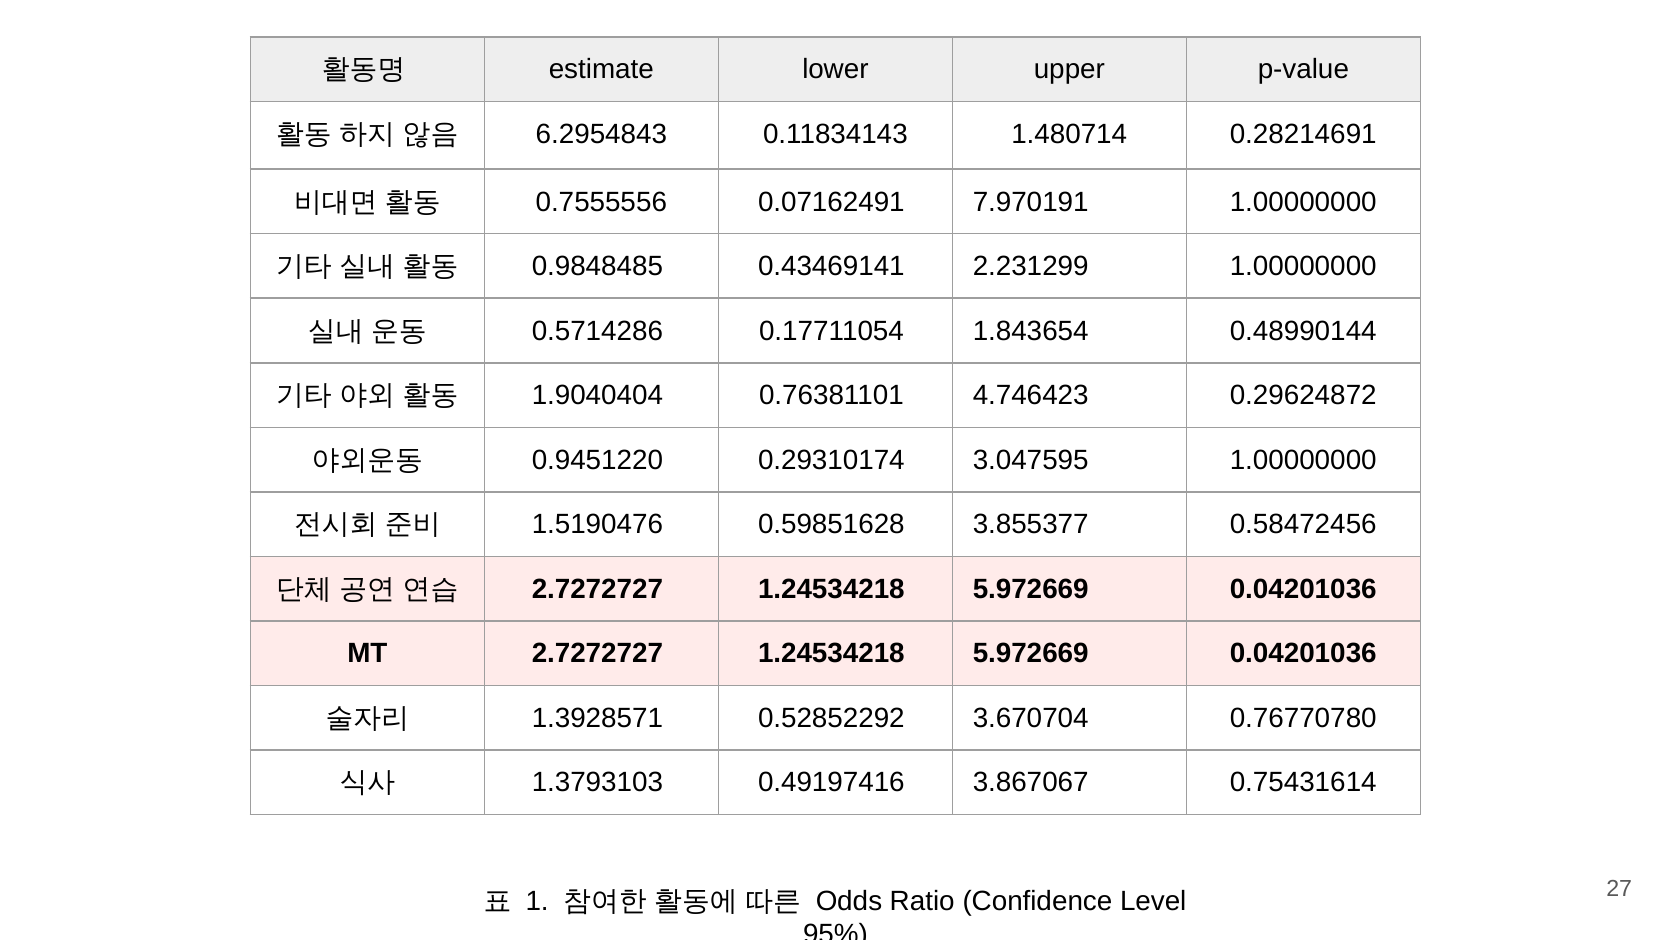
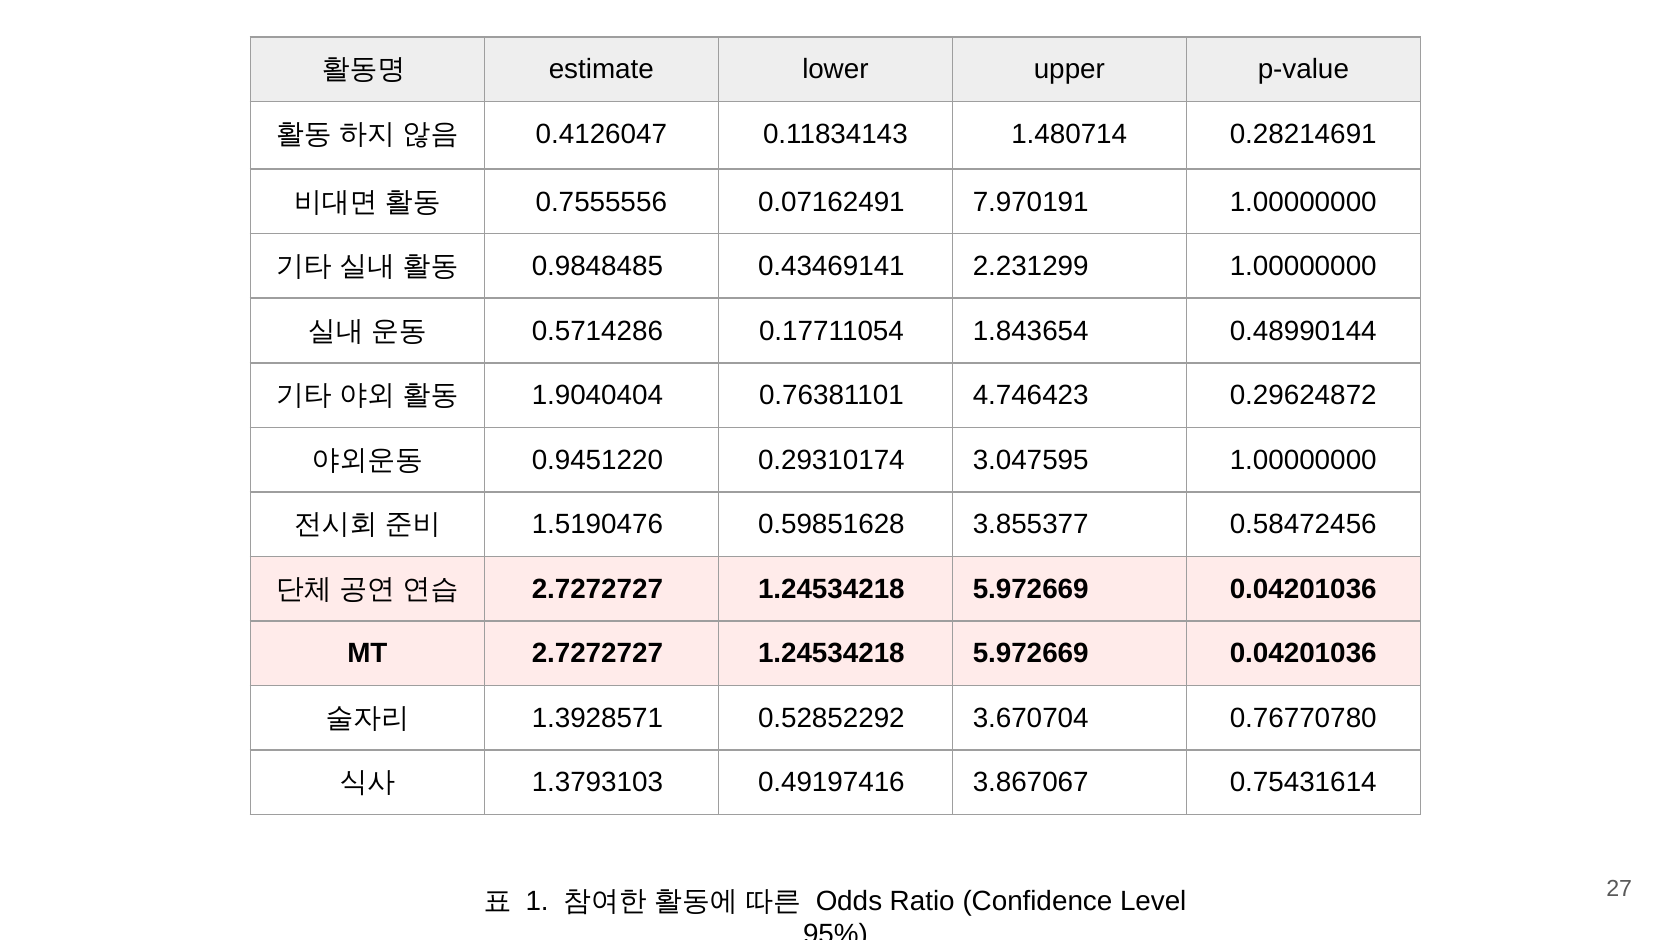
6.2954843: 6.2954843 -> 0.4126047 (601, 134)
